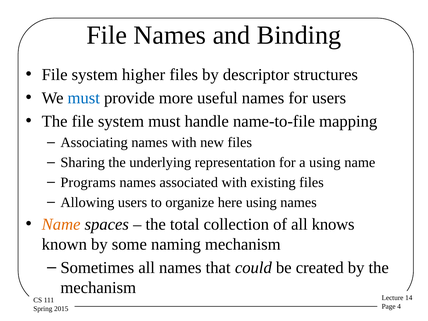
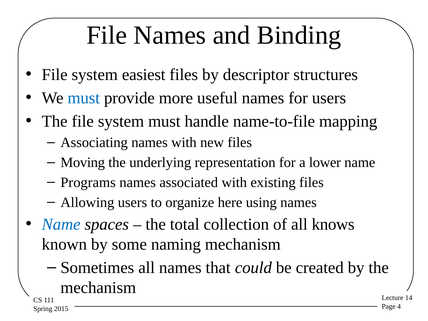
higher: higher -> easiest (144, 75)
Sharing: Sharing -> Moving (83, 162)
a using: using -> lower (325, 162)
Name colour: orange -> blue (61, 224)
